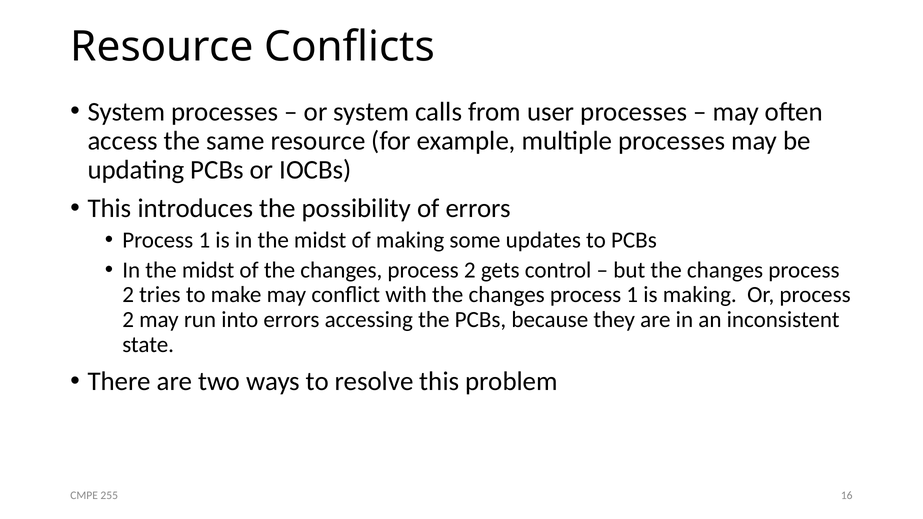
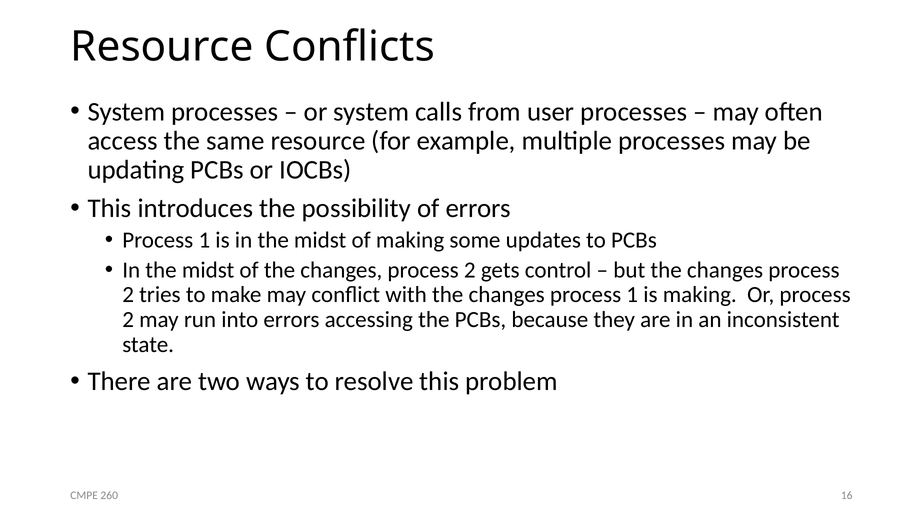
255: 255 -> 260 (109, 496)
